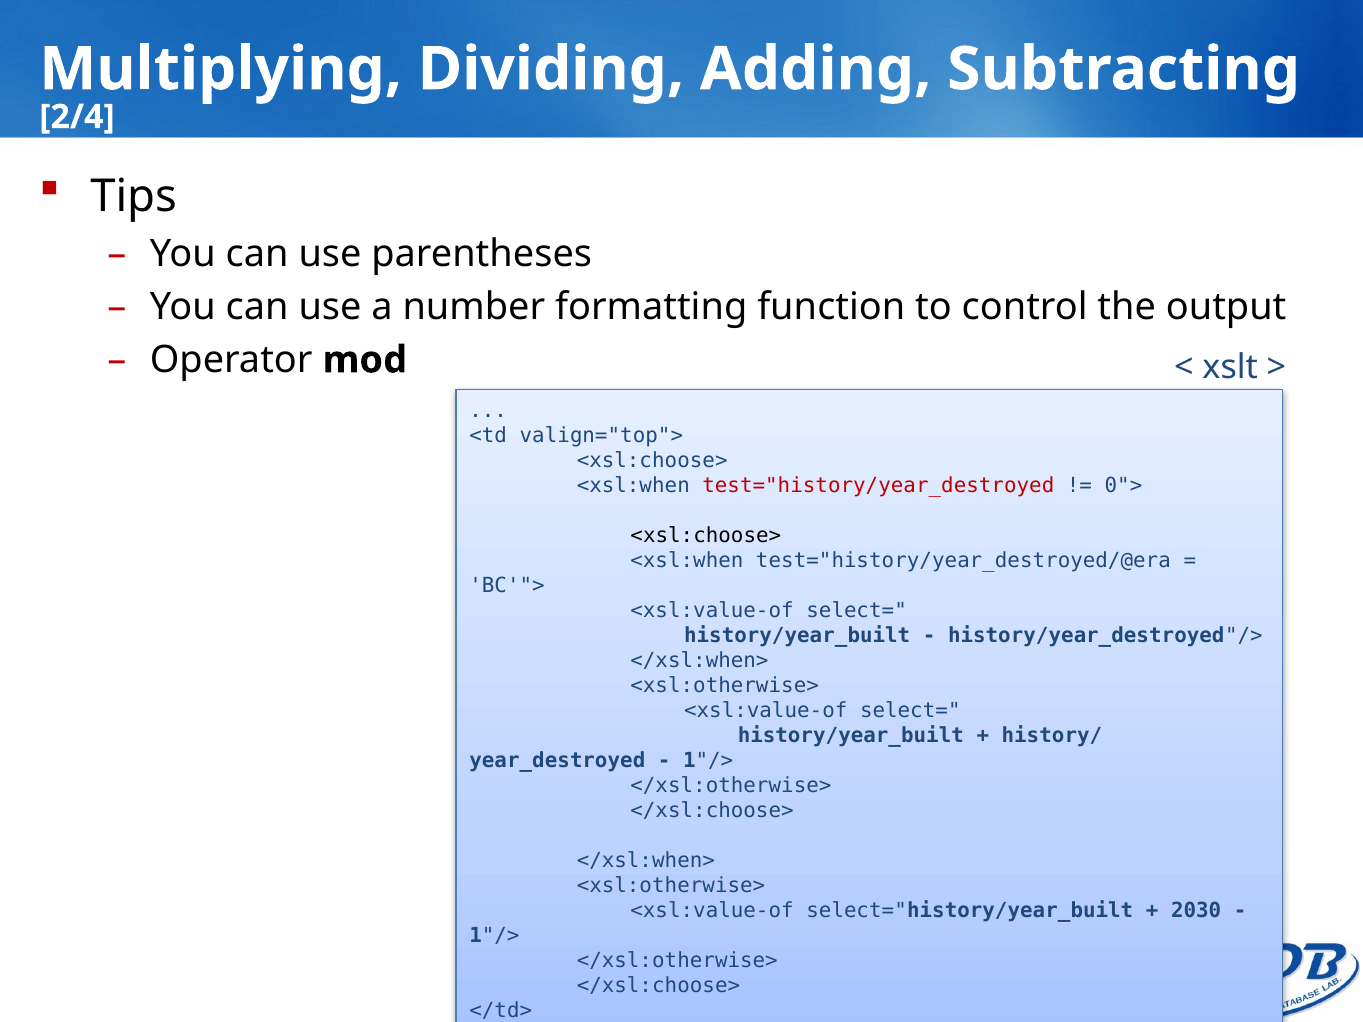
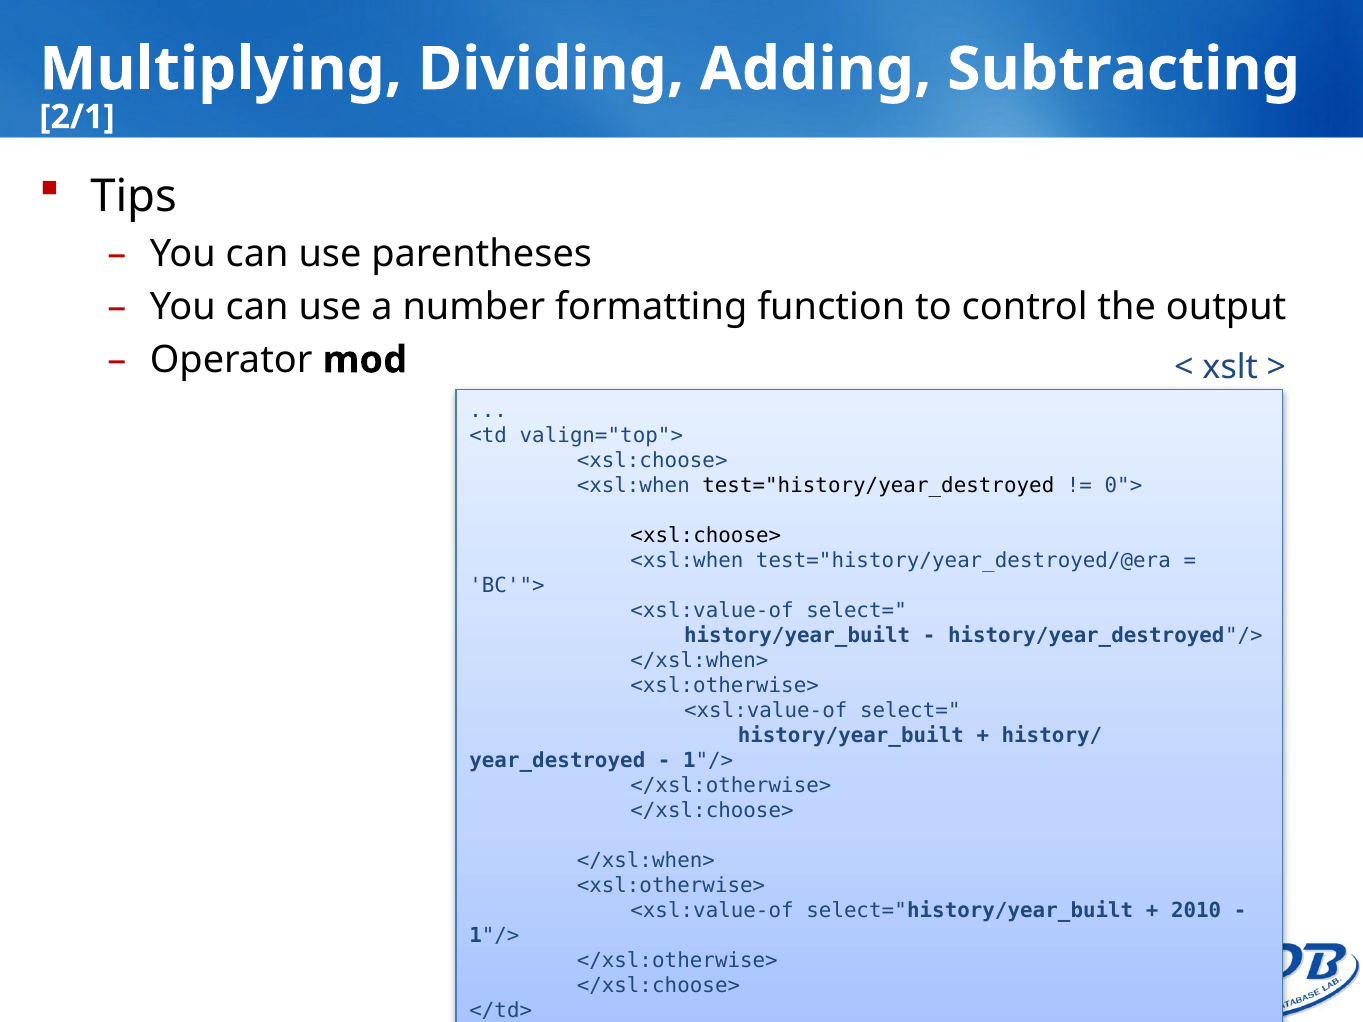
2/4: 2/4 -> 2/1 (77, 117)
test="history/year_destroyed colour: red -> black (878, 485)
2030: 2030 -> 2010 (1196, 910)
